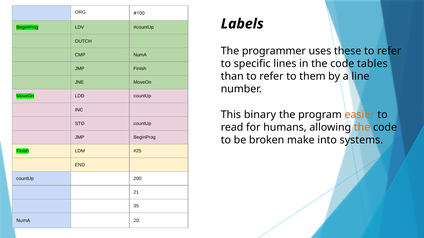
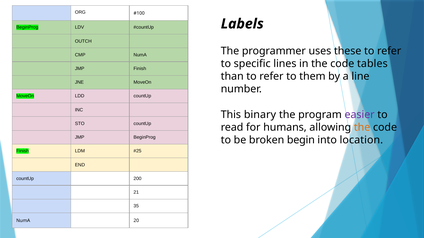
easier colour: orange -> purple (360, 115)
make: make -> begin (301, 140)
systems: systems -> location (361, 140)
